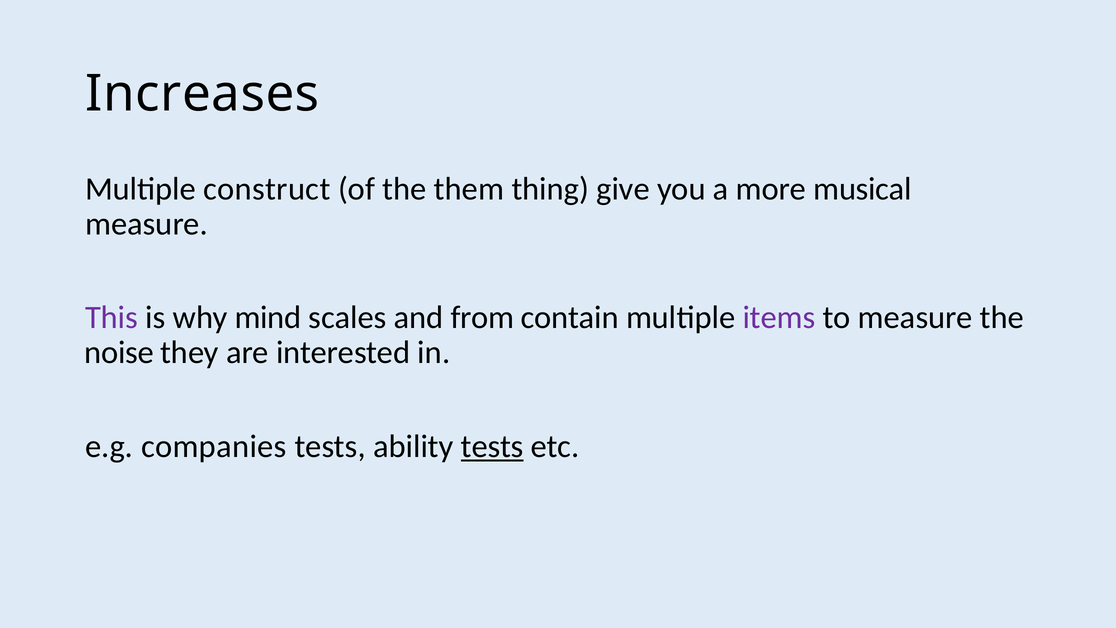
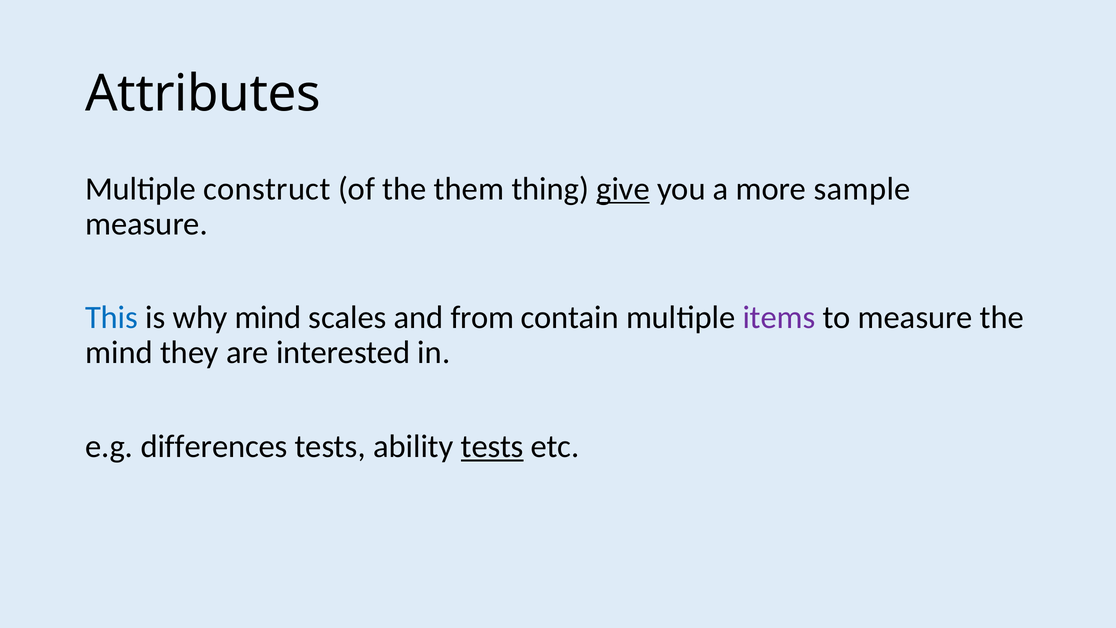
Increases: Increases -> Attributes (203, 94)
give underline: none -> present (623, 189)
musical: musical -> sample (862, 189)
This colour: purple -> blue (112, 317)
noise: noise -> mind (119, 353)
companies: companies -> differences (214, 446)
